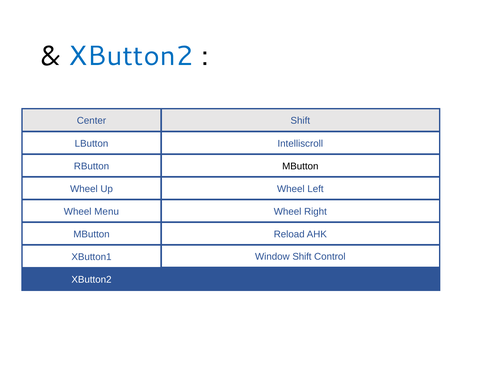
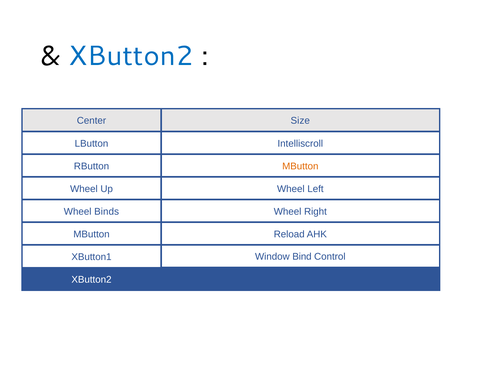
Shift: Shift -> Size (300, 121)
MButton colour: black -> orange (300, 167)
Menu: Menu -> Binds (107, 212)
Window Shift: Shift -> Bind (302, 257)
